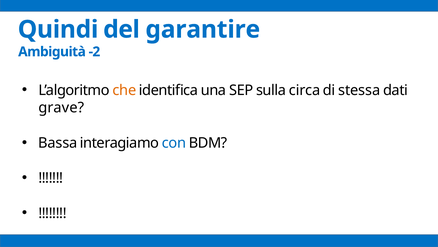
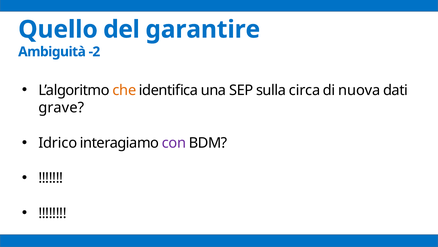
Quindi: Quindi -> Quello (58, 29)
stessa: stessa -> nuova (359, 90)
Bassa: Bassa -> Idrico (58, 143)
con colour: blue -> purple (174, 143)
